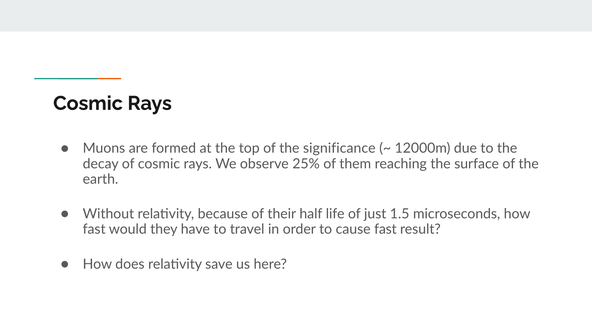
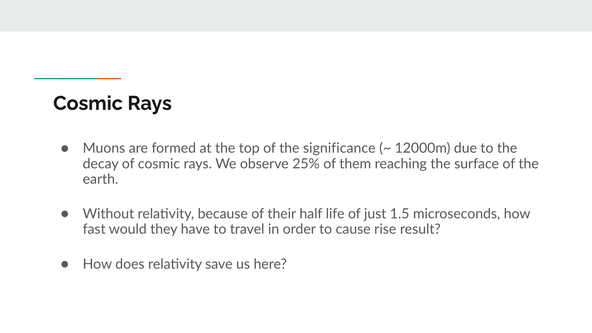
cause fast: fast -> rise (385, 229)
